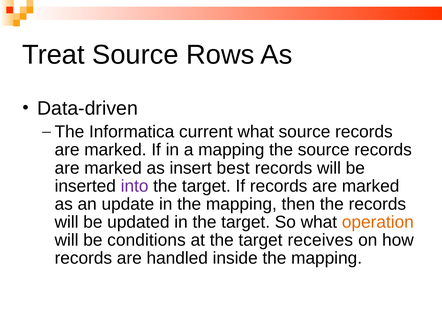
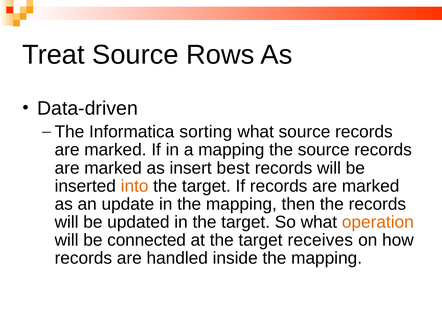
current: current -> sorting (206, 132)
into colour: purple -> orange (135, 186)
conditions: conditions -> connected (147, 240)
